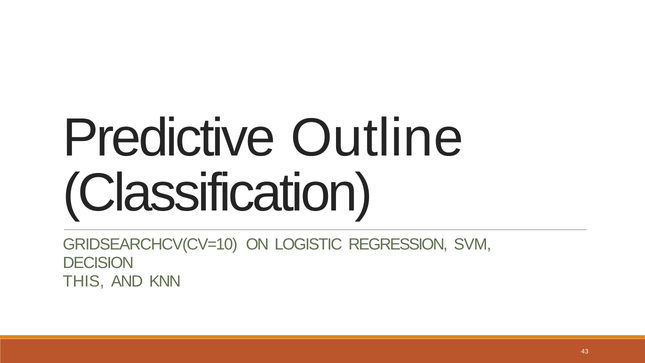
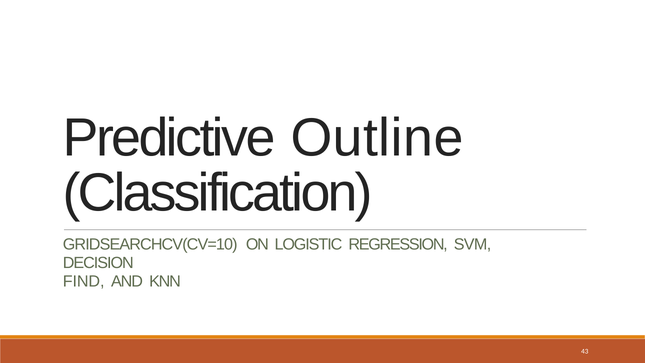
THIS: THIS -> FIND (84, 281)
